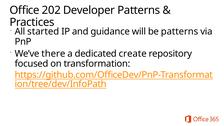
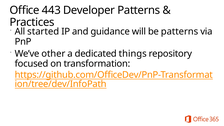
202: 202 -> 443 (51, 10)
there: there -> other (53, 54)
create: create -> things (133, 54)
